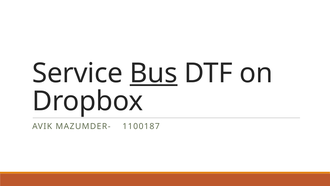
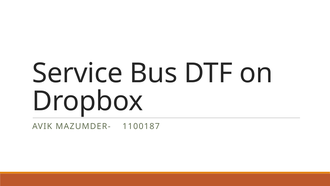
Bus underline: present -> none (154, 73)
